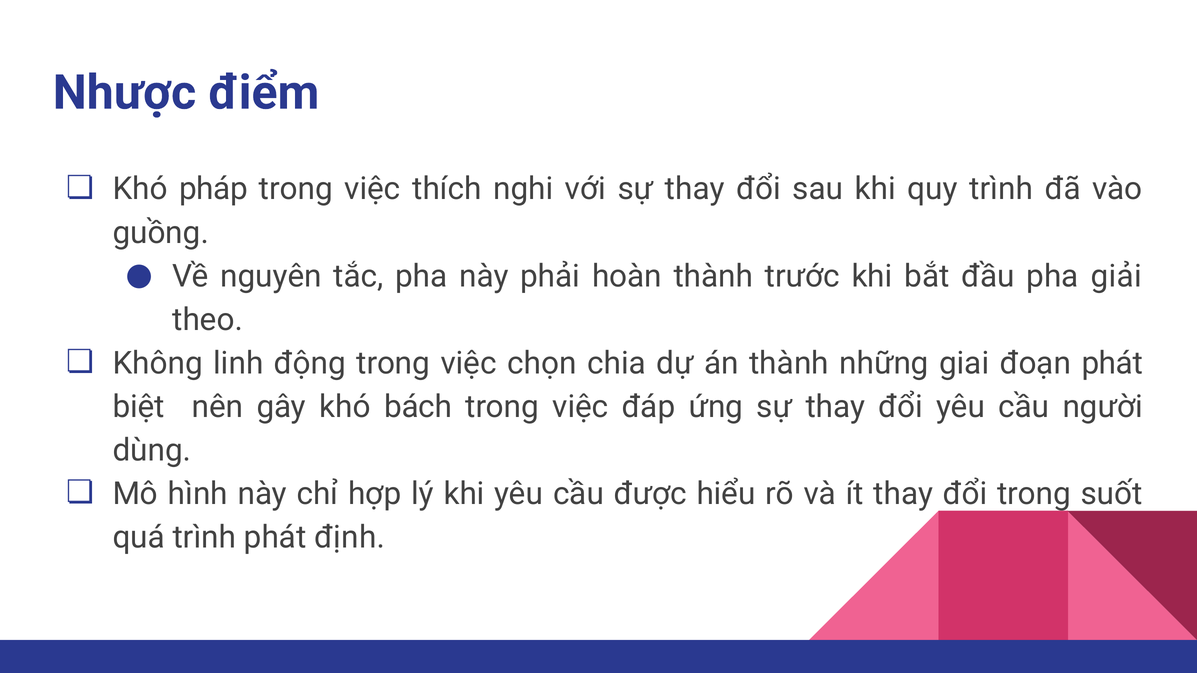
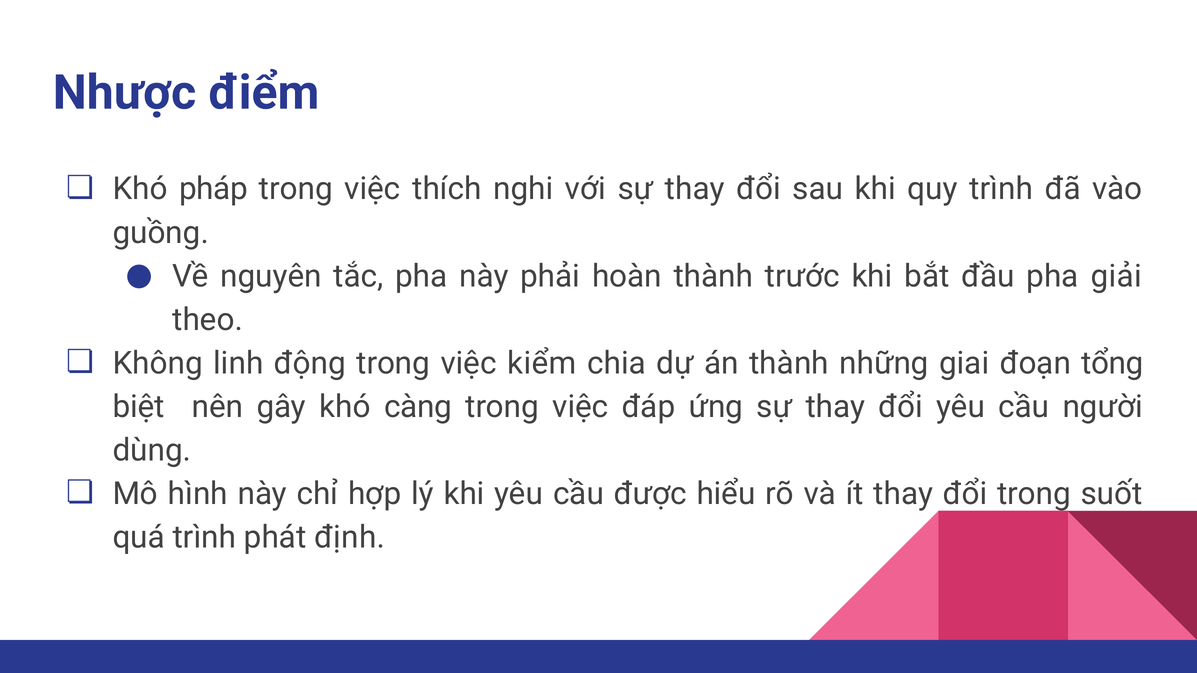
chọn: chọn -> kiểm (542, 363)
đoạn phát: phát -> tổng (1112, 363)
bách: bách -> càng (418, 407)
